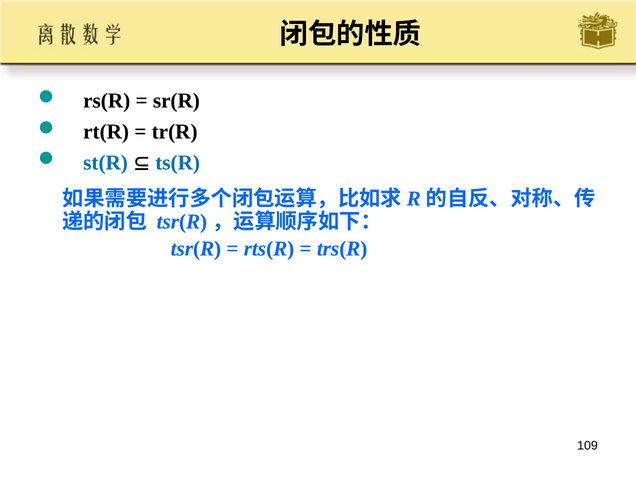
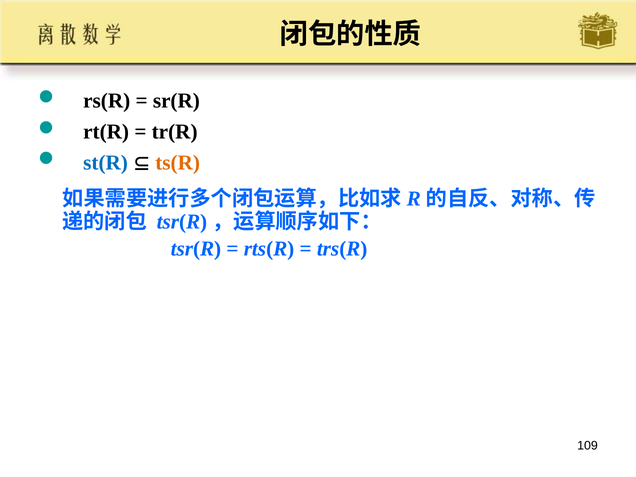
ts(R colour: blue -> orange (178, 163)
